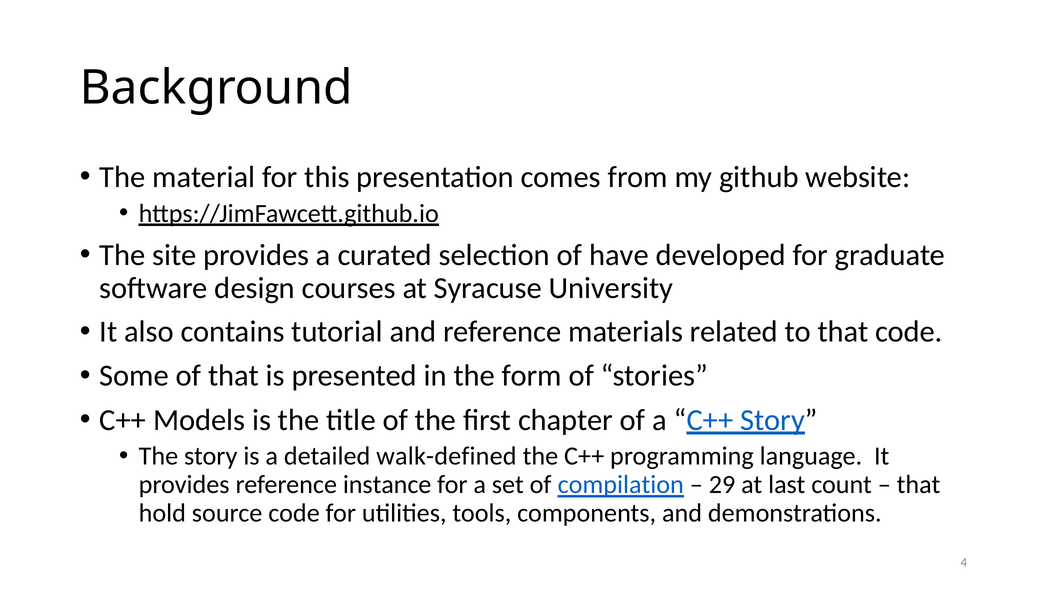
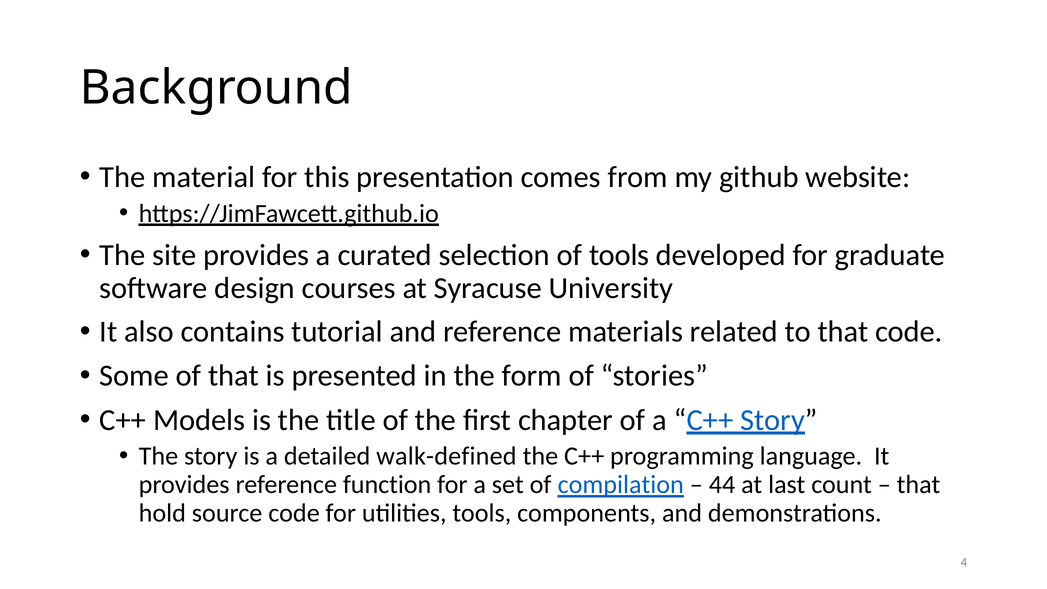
of have: have -> tools (619, 255)
instance: instance -> function (387, 485)
29: 29 -> 44 (722, 485)
